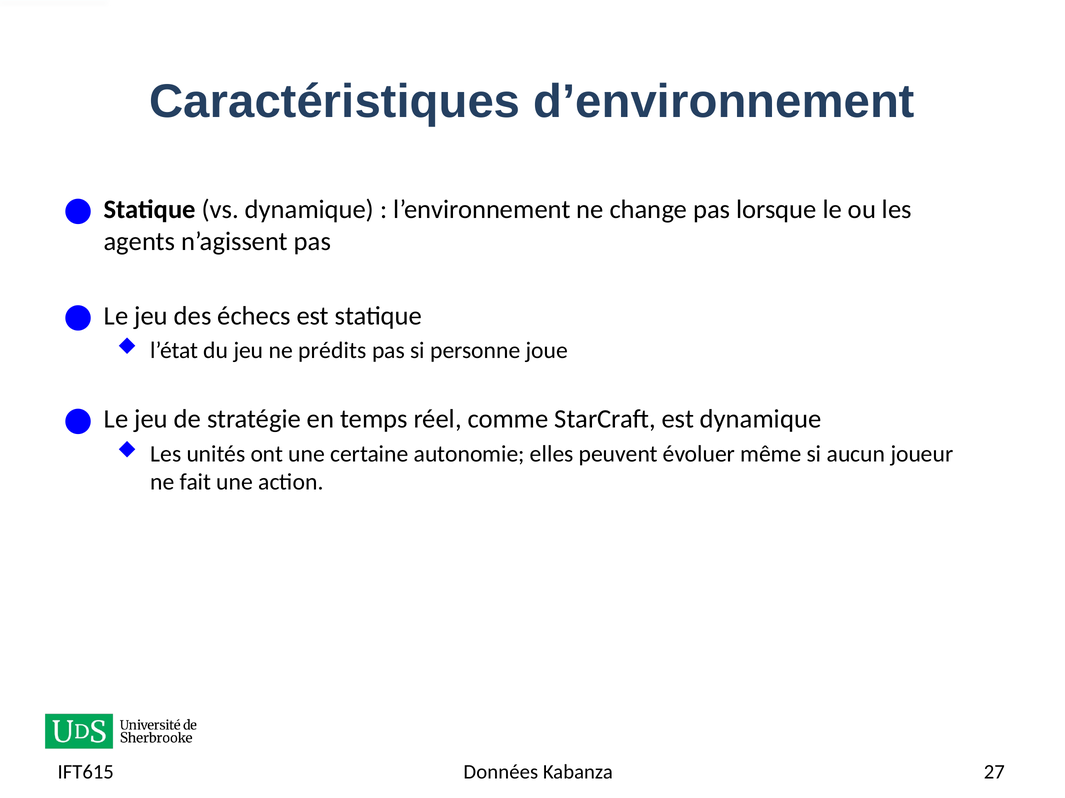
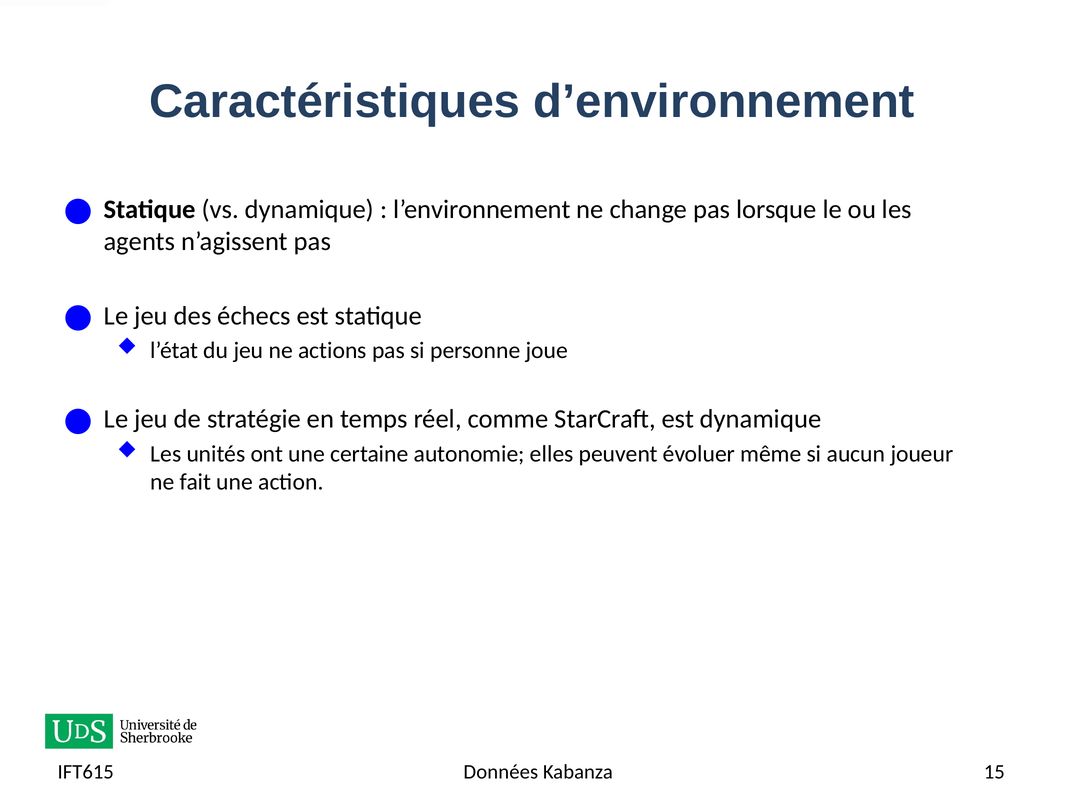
prédits: prédits -> actions (332, 351)
27: 27 -> 15 (994, 772)
